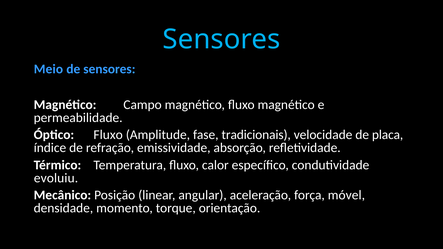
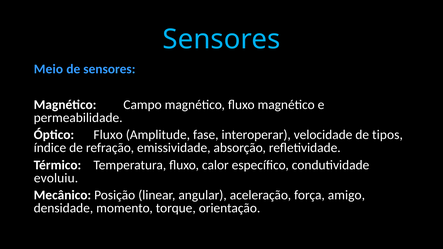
tradicionais: tradicionais -> interoperar (256, 135)
placa: placa -> tipos (387, 135)
móvel: móvel -> amigo (346, 195)
